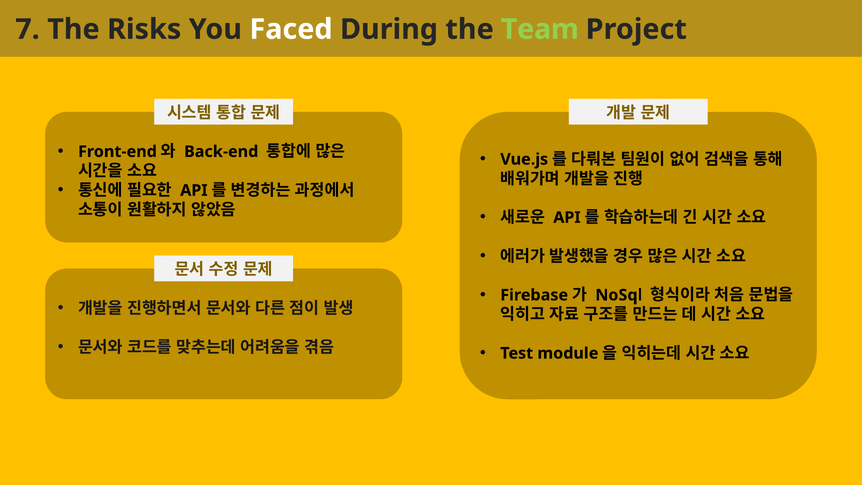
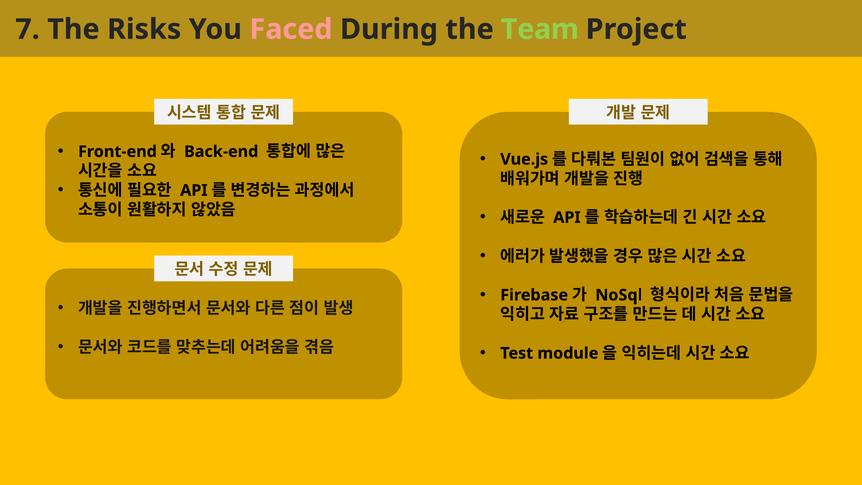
Faced colour: white -> pink (291, 29)
